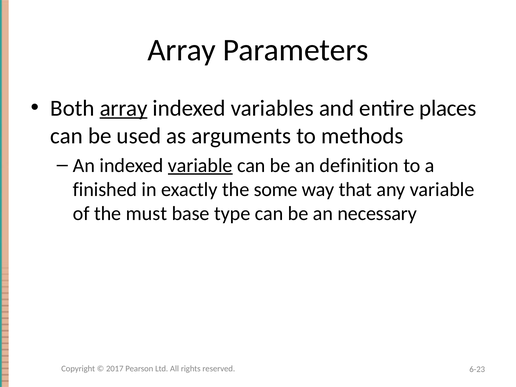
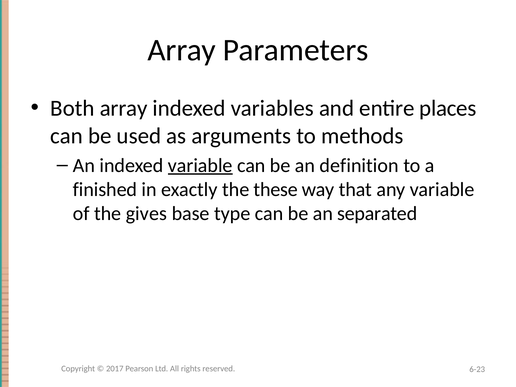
array underline: present -> none (124, 108)
some: some -> these (276, 189)
must: must -> gives (146, 214)
necessary: necessary -> separated (377, 214)
